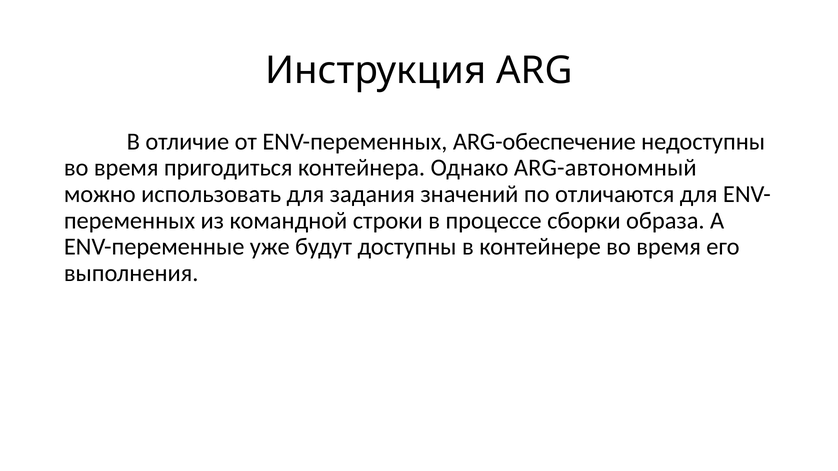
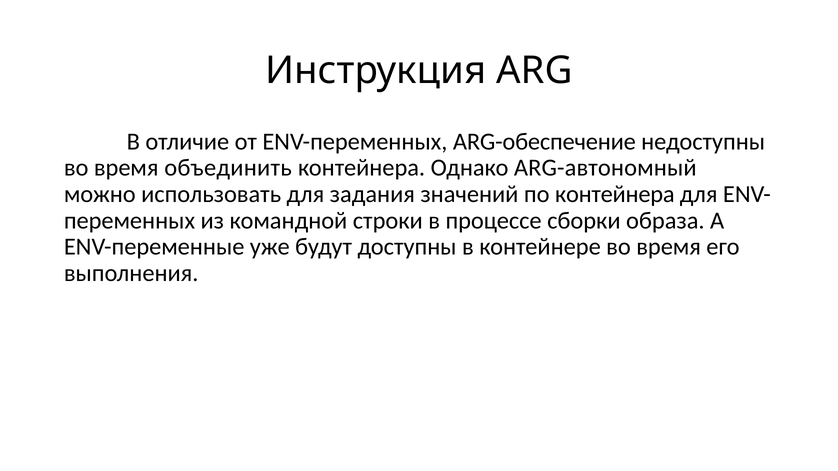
пригодиться: пригодиться -> объединить (228, 168)
по отличаются: отличаются -> контейнера (615, 194)
